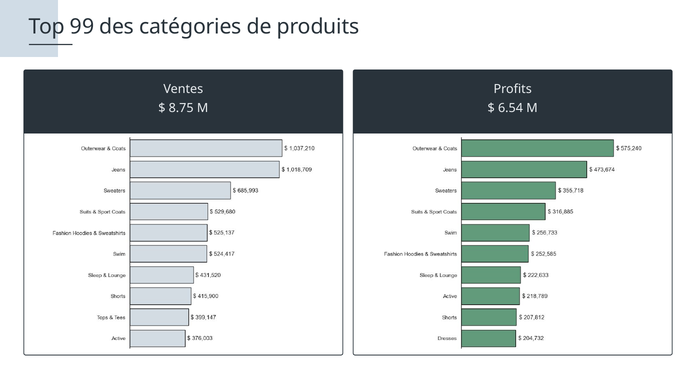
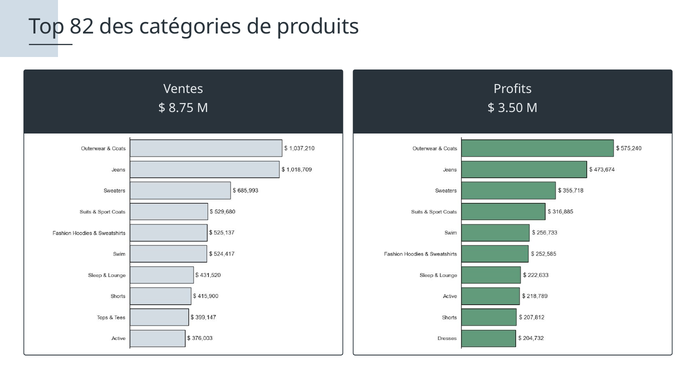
99: 99 -> 82 (82, 27)
6.54: 6.54 -> 3.50 (510, 108)
